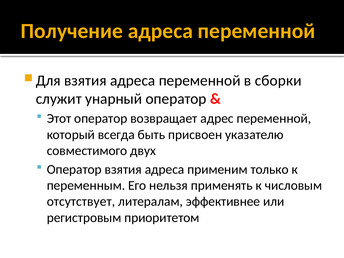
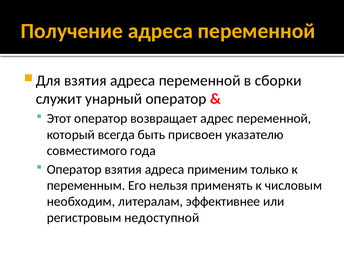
двух: двух -> года (143, 151)
отсутствует: отсутствует -> необходим (81, 202)
приоритетом: приоритетом -> недоступной (162, 218)
